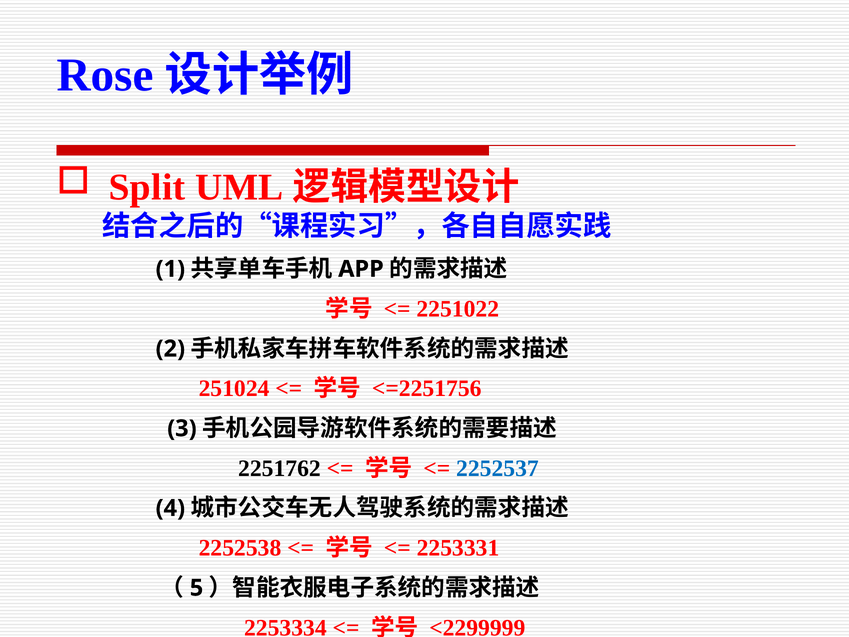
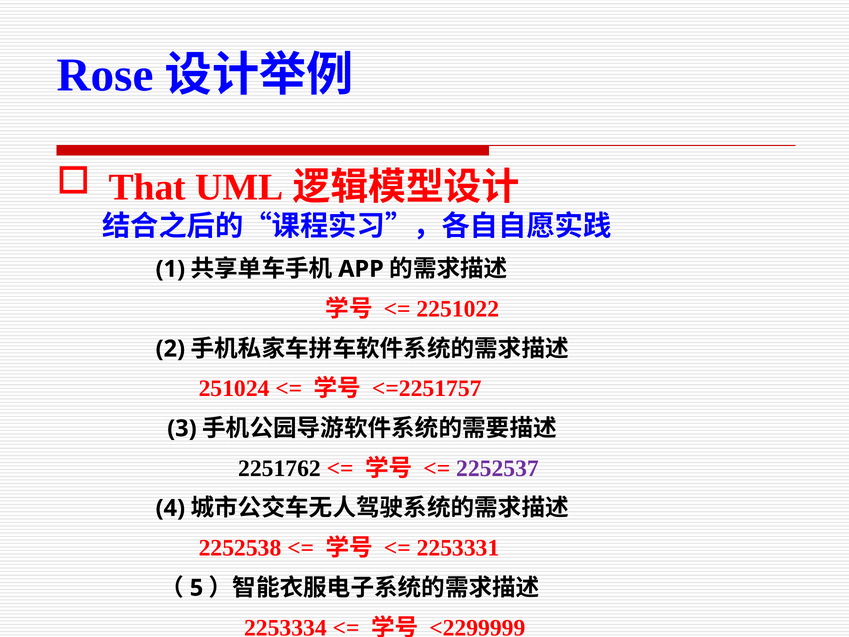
Split: Split -> That (147, 187)
<=2251756: <=2251756 -> <=2251757 (427, 388)
2252537 colour: blue -> purple (497, 468)
